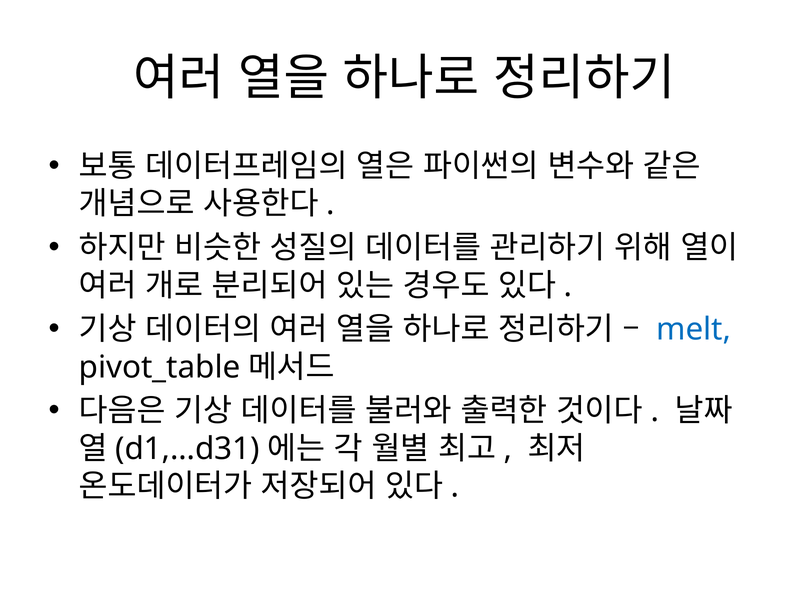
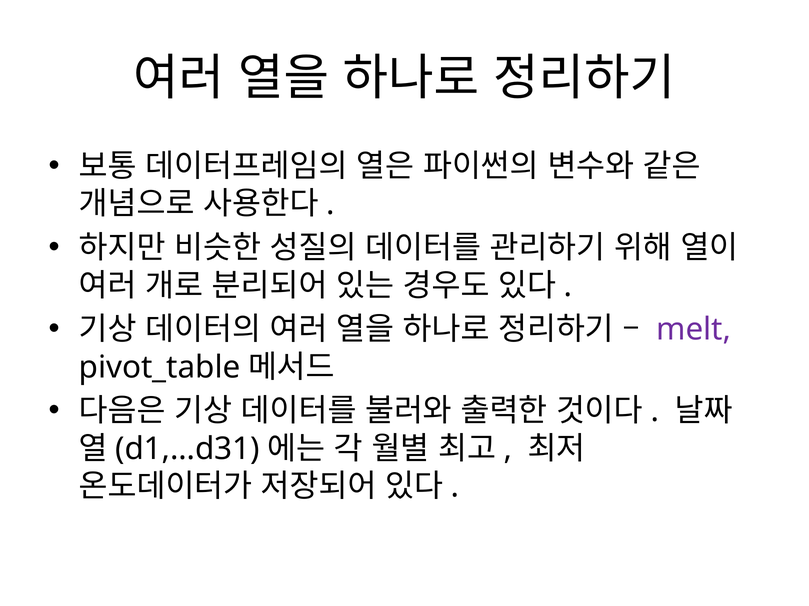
melt colour: blue -> purple (694, 330)
